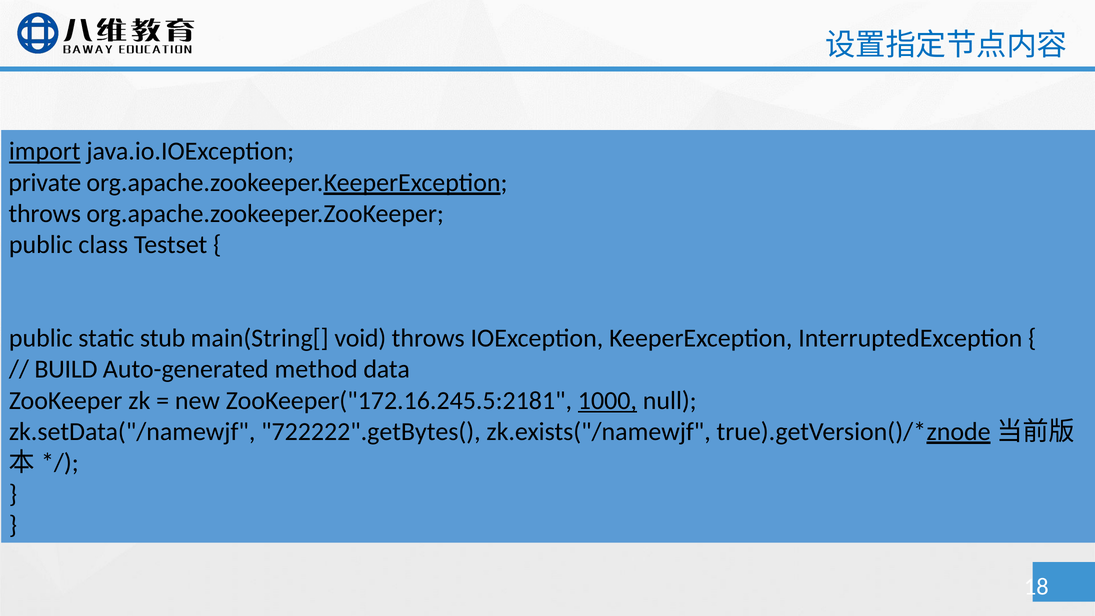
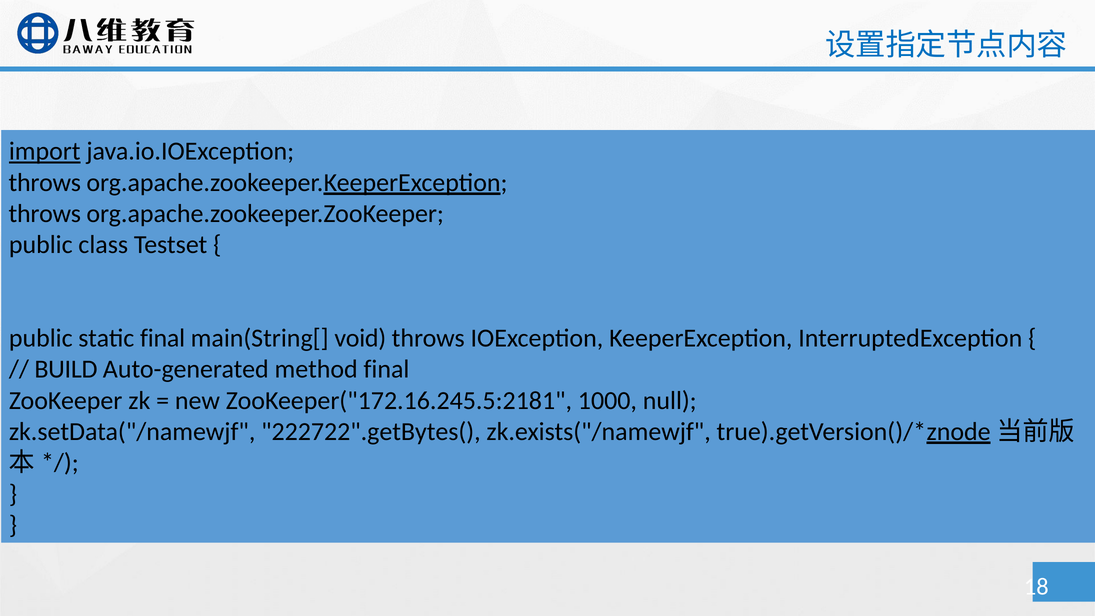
private: private -> throws (45, 182)
static stub: stub -> final (163, 338)
method data: data -> final (386, 369)
1000 underline: present -> none (607, 401)
722222".getBytes(: 722222".getBytes( -> 222722".getBytes( (371, 432)
